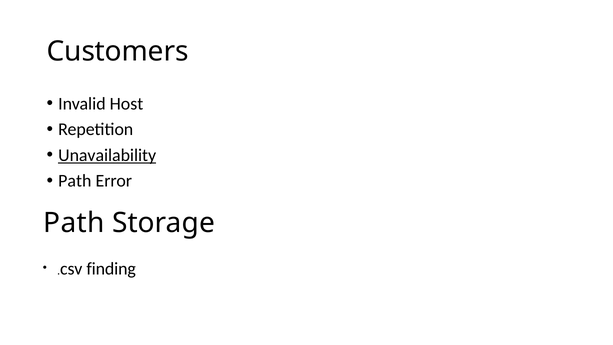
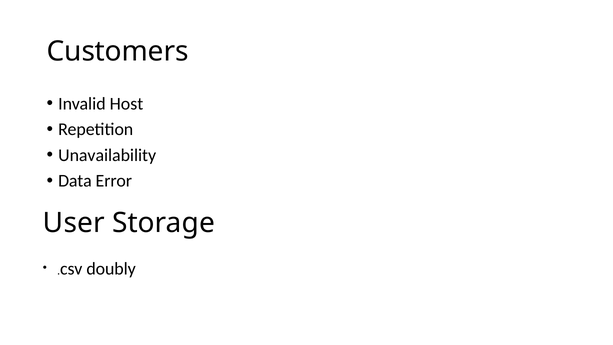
Unavailability underline: present -> none (107, 155)
Path: Path -> Data (75, 181)
Path: Path -> User (74, 223)
finding: finding -> doubly (111, 268)
